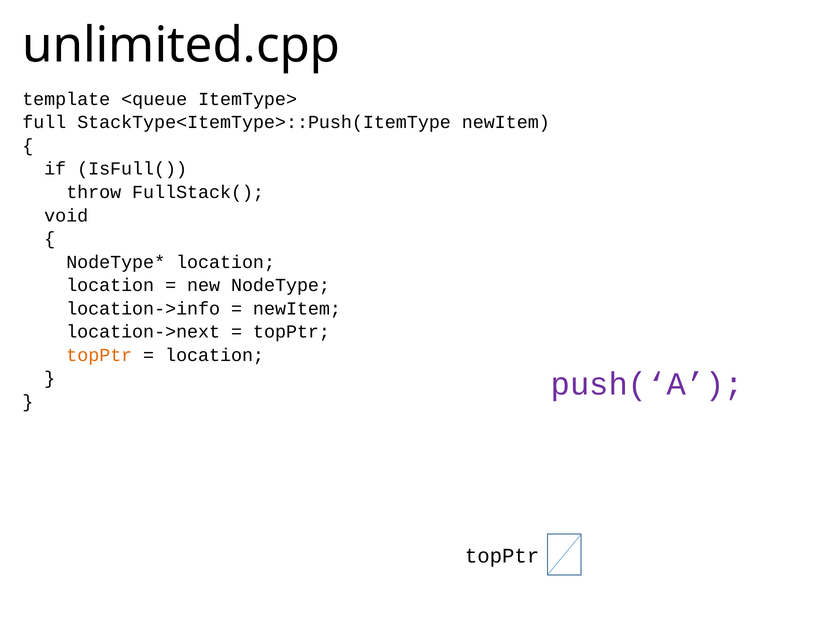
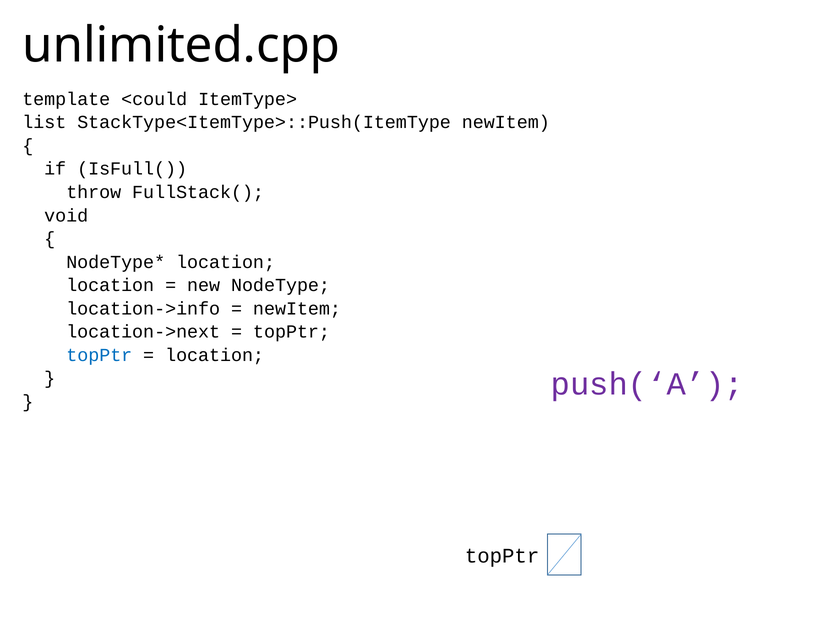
<queue: <queue -> <could (154, 99)
full: full -> list (44, 122)
topPtr colour: orange -> blue (99, 355)
